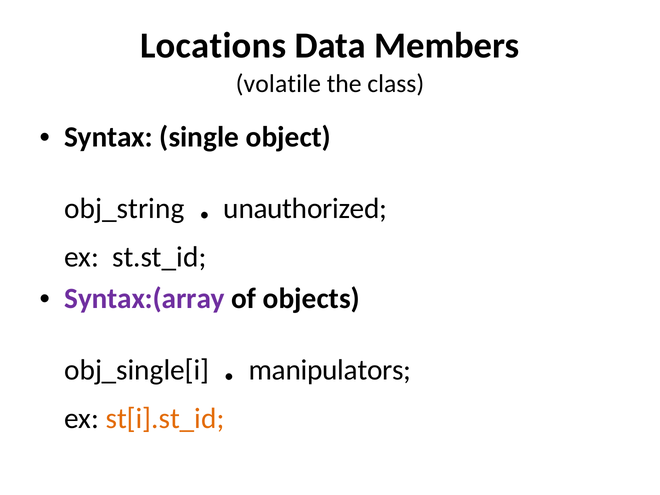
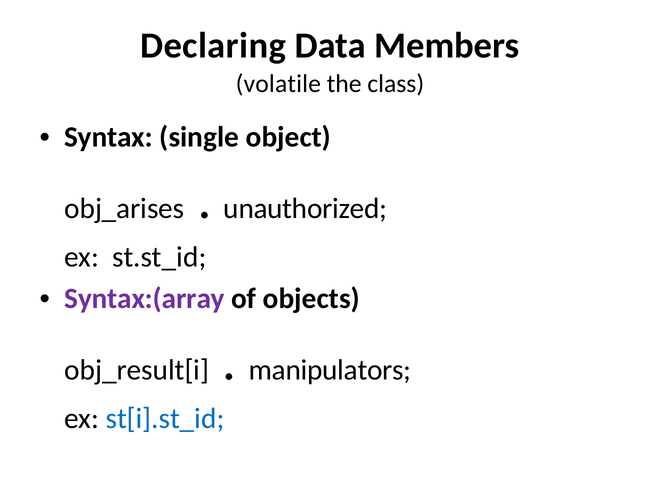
Locations: Locations -> Declaring (213, 46)
obj_string: obj_string -> obj_arises (124, 208)
obj_single[i: obj_single[i -> obj_result[i (137, 370)
st[i].st_id colour: orange -> blue (165, 418)
